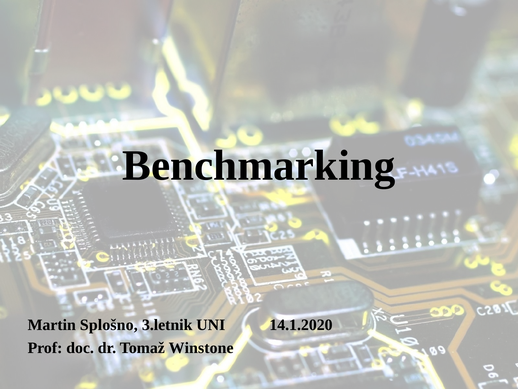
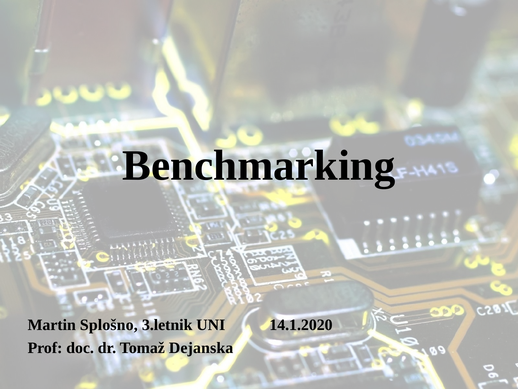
Winstone: Winstone -> Dejanska (201, 348)
